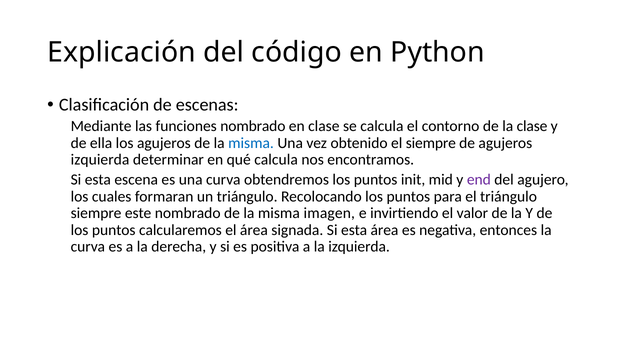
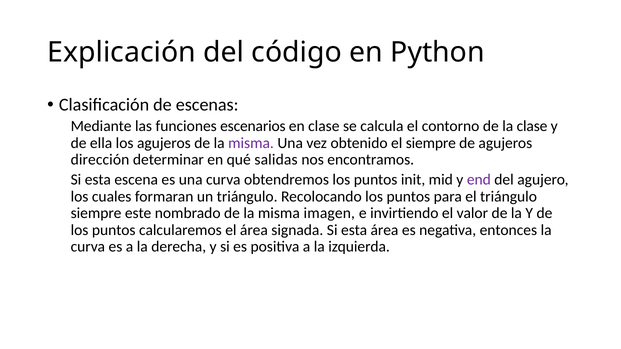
funciones nombrado: nombrado -> escenarios (253, 126)
misma colour: blue -> purple (251, 143)
izquierda: izquierda -> dirección (100, 160)
qué calcula: calcula -> salidas (276, 160)
